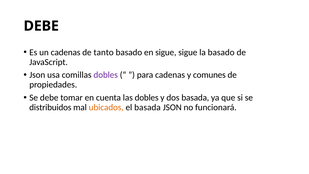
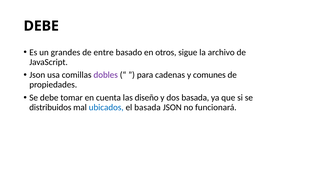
un cadenas: cadenas -> grandes (66, 52)
tanto: tanto -> entre (104, 52)
en sigue: sigue -> otros (166, 52)
la basado: basado -> archivo (221, 52)
las dobles: dobles -> diseño (147, 98)
ubicados colour: orange -> blue (106, 107)
